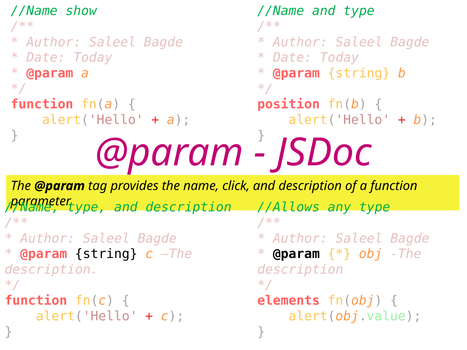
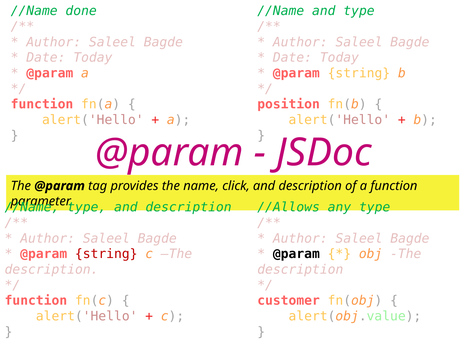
show: show -> done (81, 11)
string colour: black -> red (106, 254)
elements: elements -> customer (289, 301)
